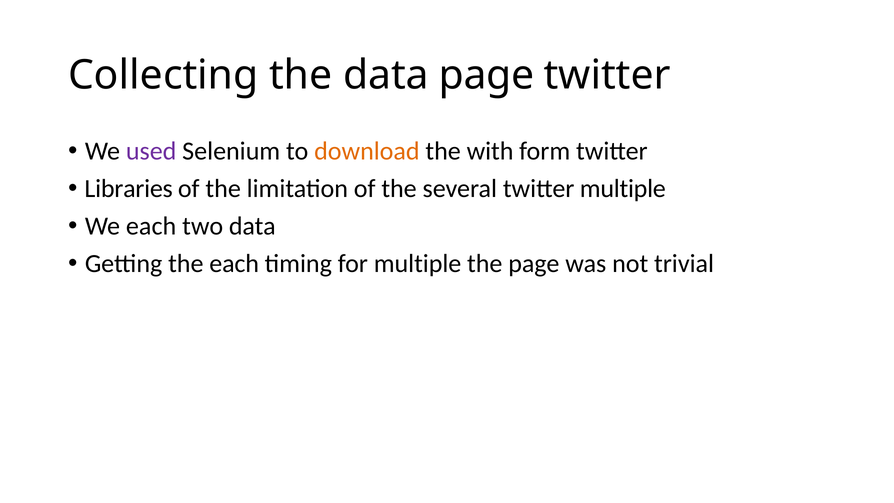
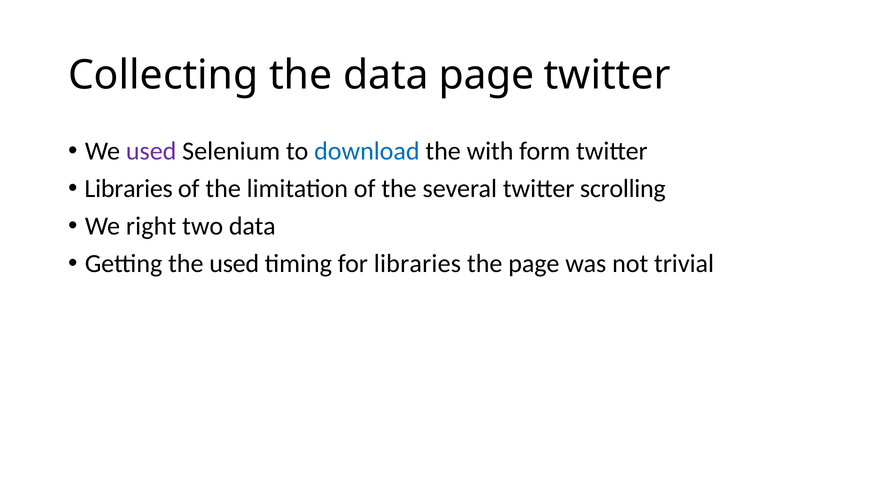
download colour: orange -> blue (367, 151)
twitter multiple: multiple -> scrolling (623, 189)
We each: each -> right (151, 226)
the each: each -> used (234, 264)
for multiple: multiple -> libraries (417, 264)
